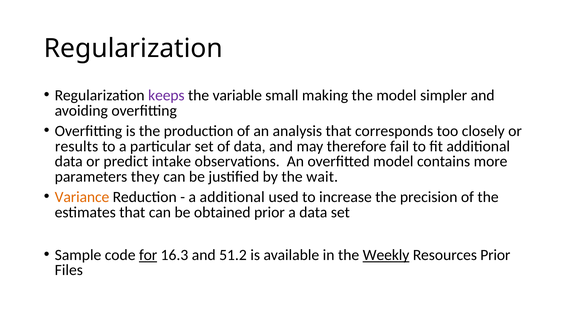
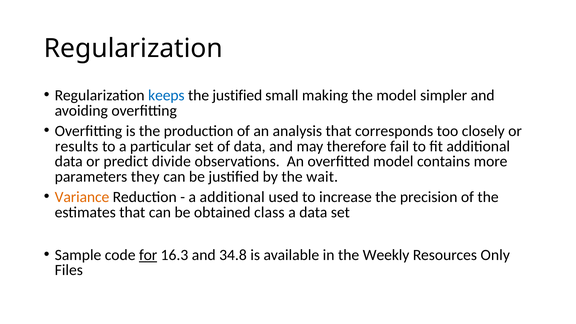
keeps colour: purple -> blue (166, 95)
the variable: variable -> justified (237, 95)
intake: intake -> divide (171, 161)
obtained prior: prior -> class (269, 212)
51.2: 51.2 -> 34.8 (233, 255)
Weekly underline: present -> none (386, 255)
Resources Prior: Prior -> Only (495, 255)
